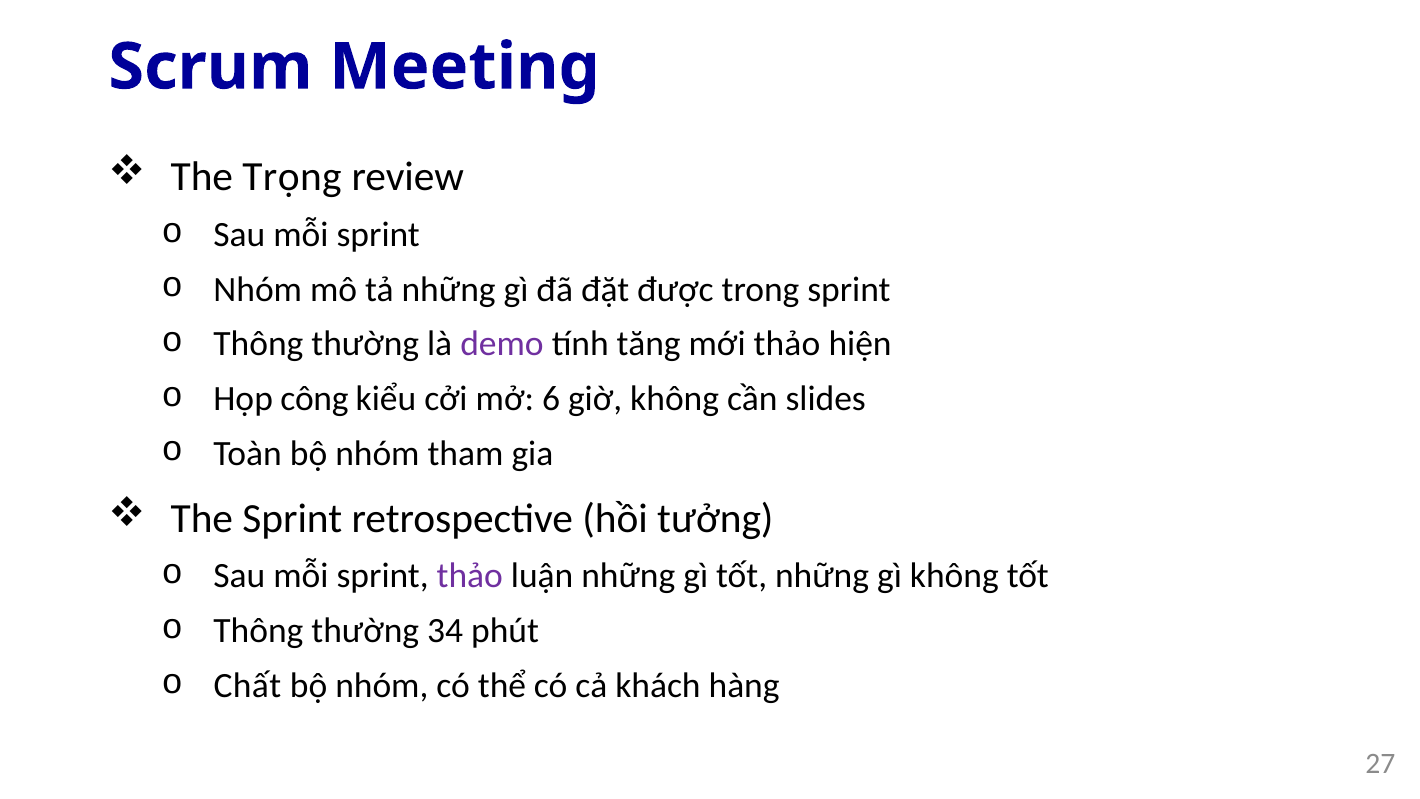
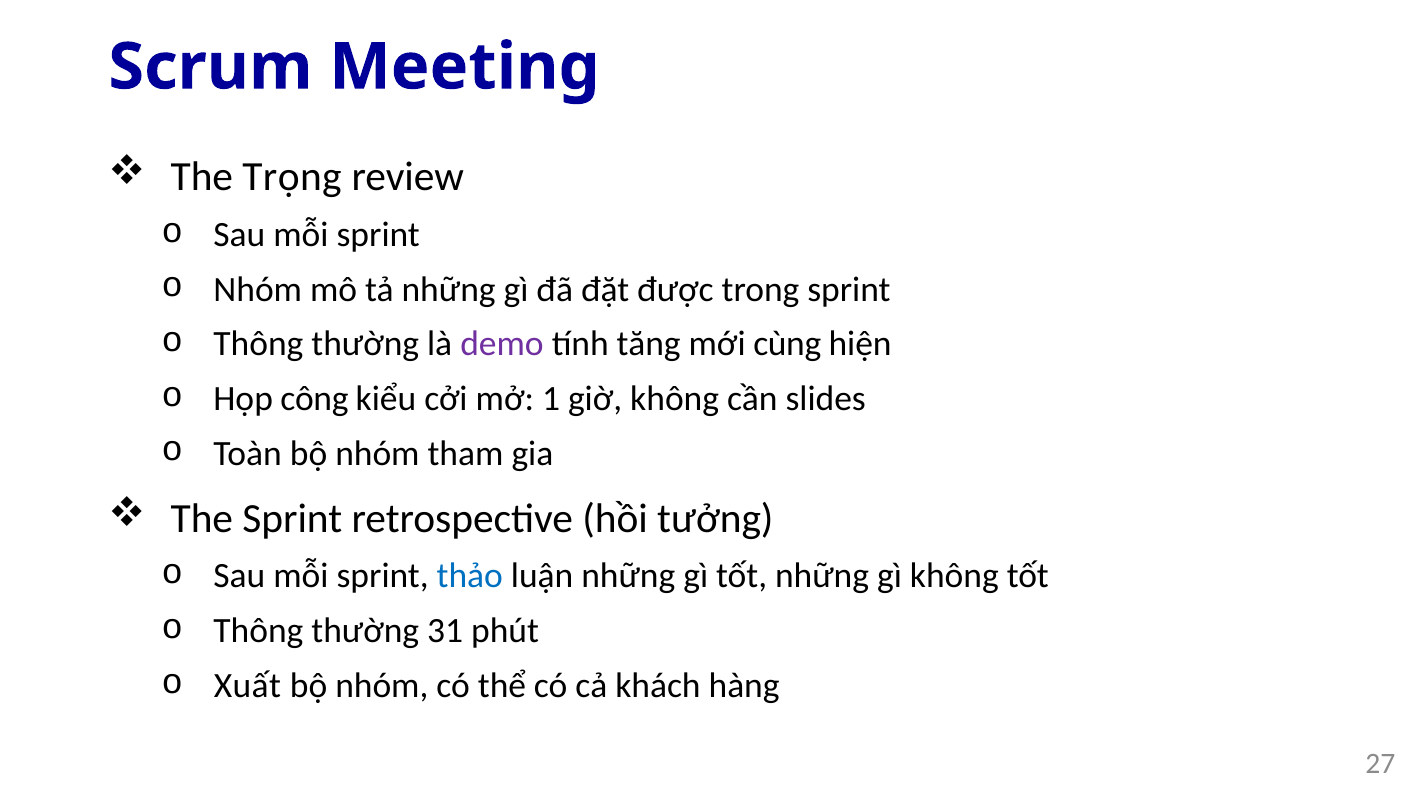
mới thảo: thảo -> cùng (787, 344)
6: 6 -> 1 (551, 399)
thảo colour: purple -> blue (470, 576)
34: 34 -> 31 (445, 631)
Chất: Chất -> Xuất (247, 685)
